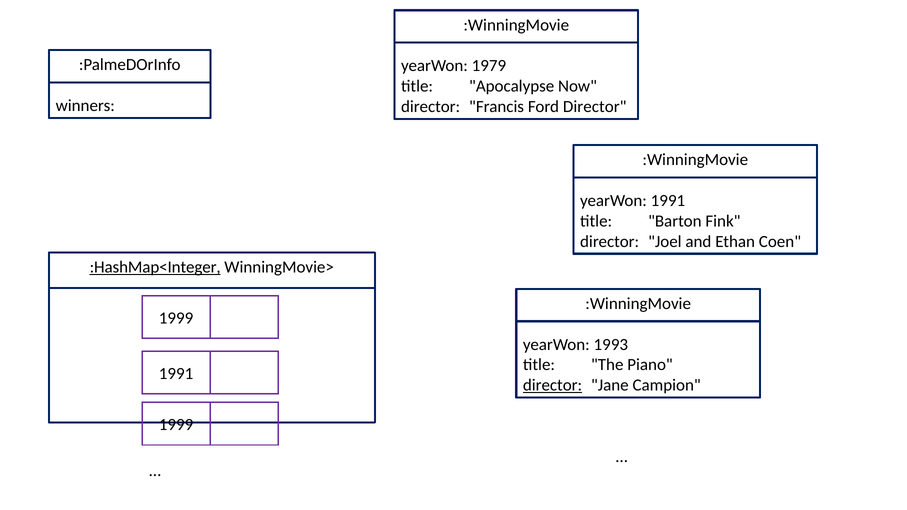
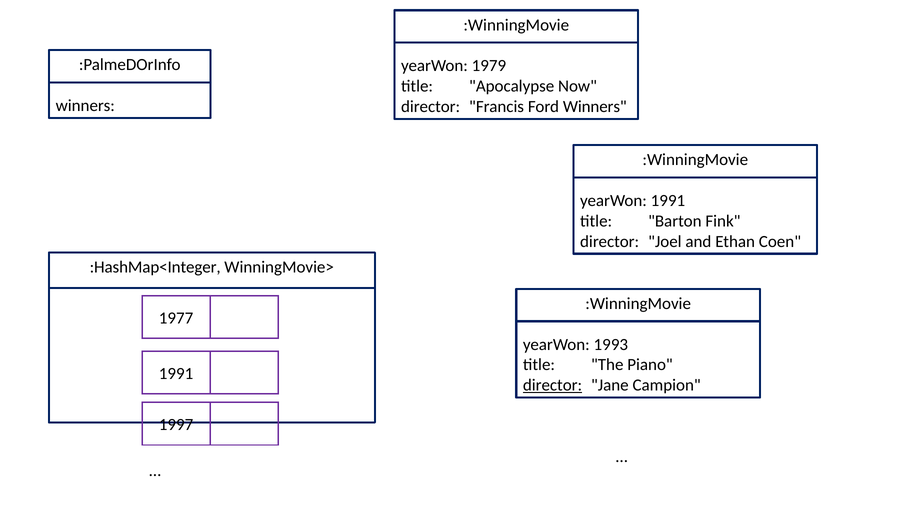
Ford Director: Director -> Winners (595, 107)
:HashMap<Integer underline: present -> none (155, 267)
1999: 1999 -> 1977 (176, 318)
1999: 1999 -> 1997 (176, 425)
